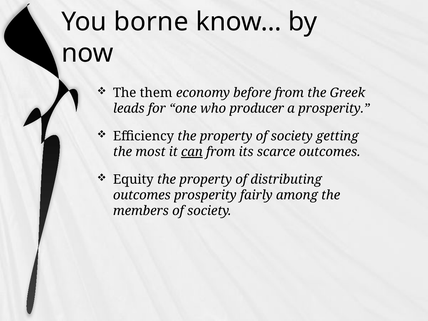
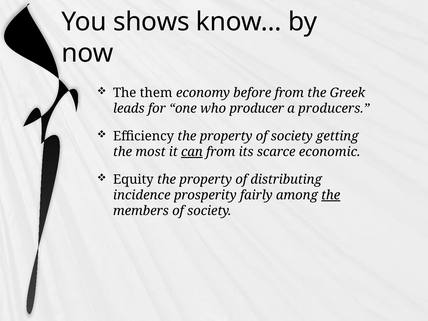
borne: borne -> shows (151, 22)
a prosperity: prosperity -> producers (334, 109)
scarce outcomes: outcomes -> economic (330, 152)
outcomes: outcomes -> incidence (142, 195)
the underline: none -> present (331, 195)
